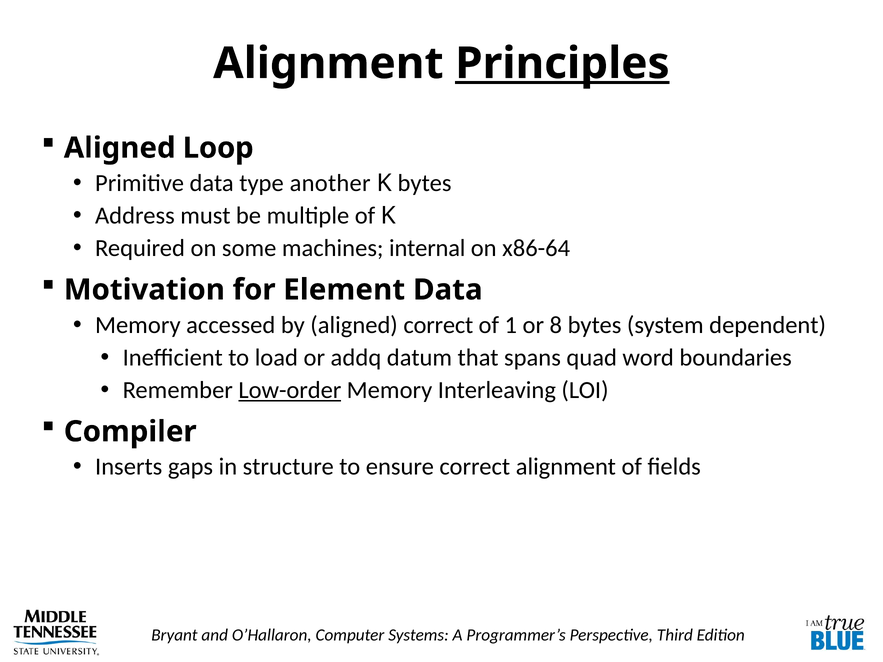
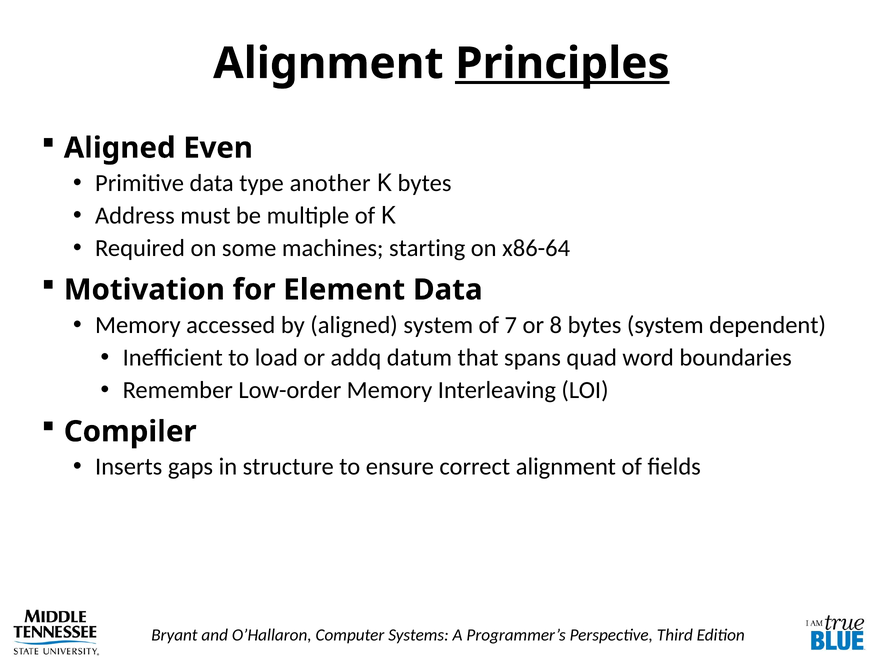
Loop: Loop -> Even (218, 148)
internal: internal -> starting (427, 248)
aligned correct: correct -> system (438, 325)
1: 1 -> 7 (511, 325)
Low-order underline: present -> none (290, 390)
